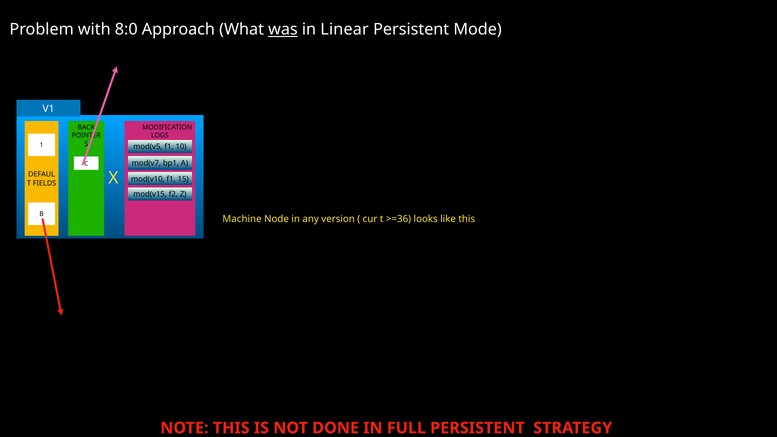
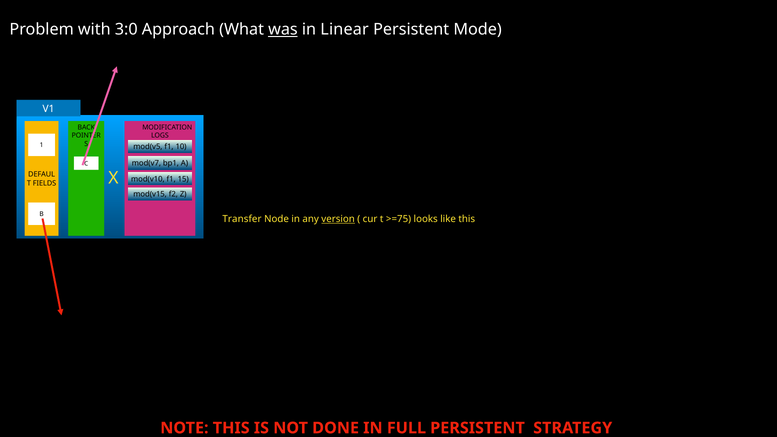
8:0: 8:0 -> 3:0 (126, 29)
Machine: Machine -> Transfer (242, 219)
version underline: none -> present (338, 219)
>=36: >=36 -> >=75 (399, 219)
